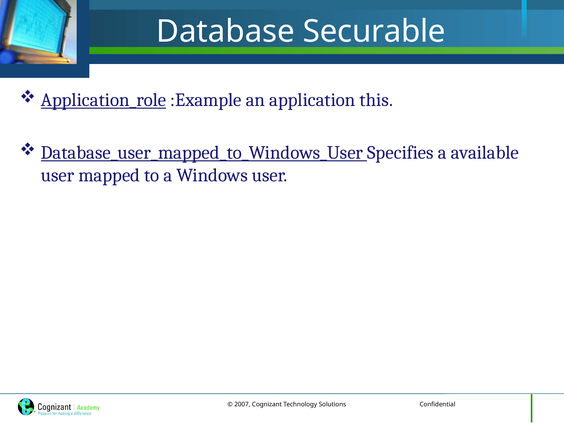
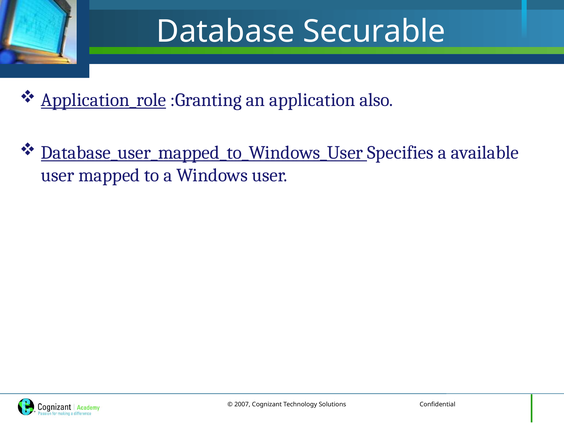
:Example: :Example -> :Granting (206, 100)
this: this -> also (376, 100)
